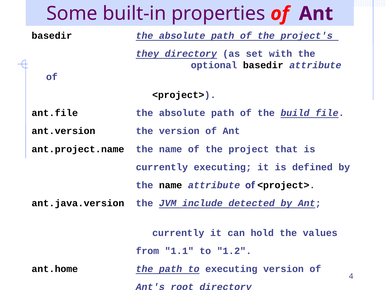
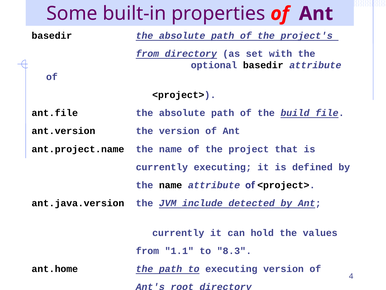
they: they -> from (147, 54)
1.2: 1.2 -> 8.3 (234, 251)
